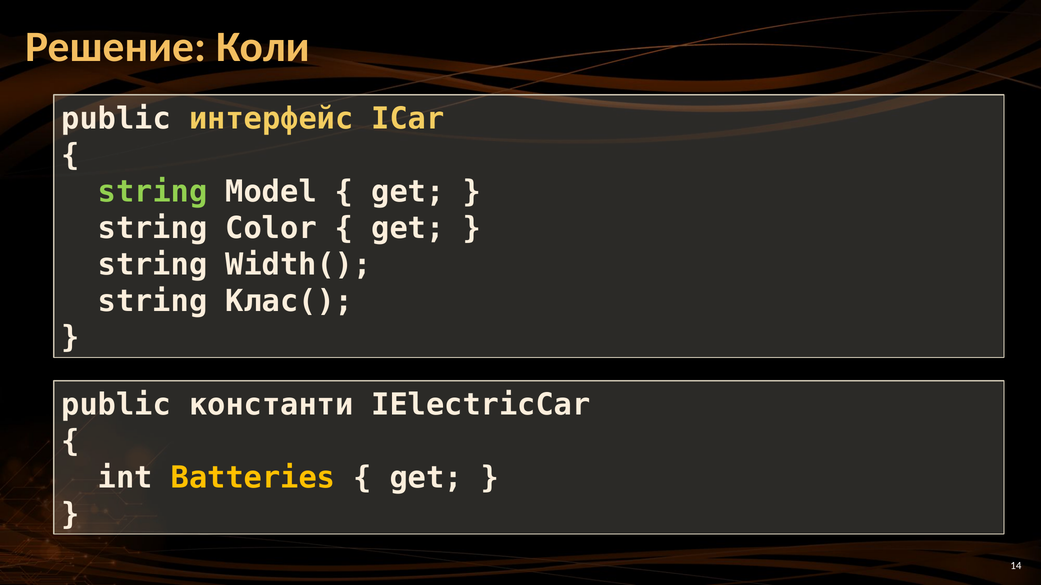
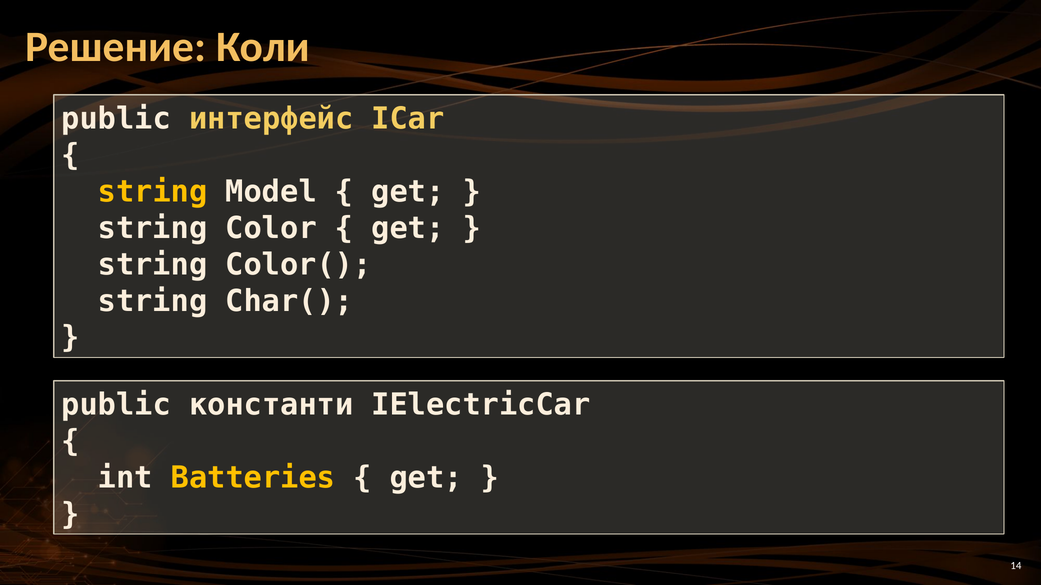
string colour: light green -> yellow (153, 192)
Width(: Width( -> Color( (298, 265)
Клас(: Клас( -> Char( (289, 301)
